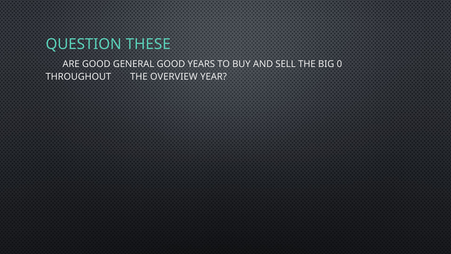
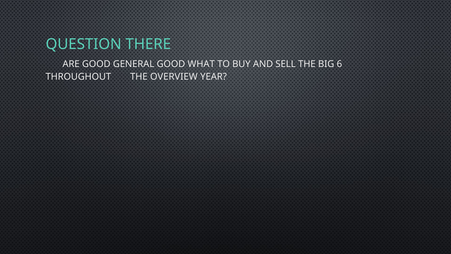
THESE: THESE -> THERE (148, 44)
YEARS: YEARS -> WHAT (201, 64)
0: 0 -> 6 (339, 64)
